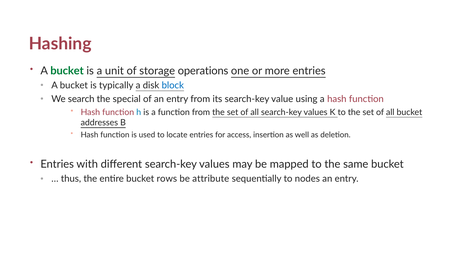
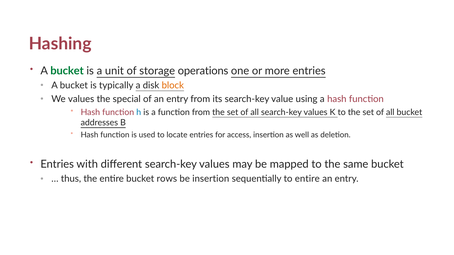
block colour: blue -> orange (173, 85)
We search: search -> values (81, 99)
be attribute: attribute -> insertion (211, 179)
to nodes: nodes -> entire (307, 179)
